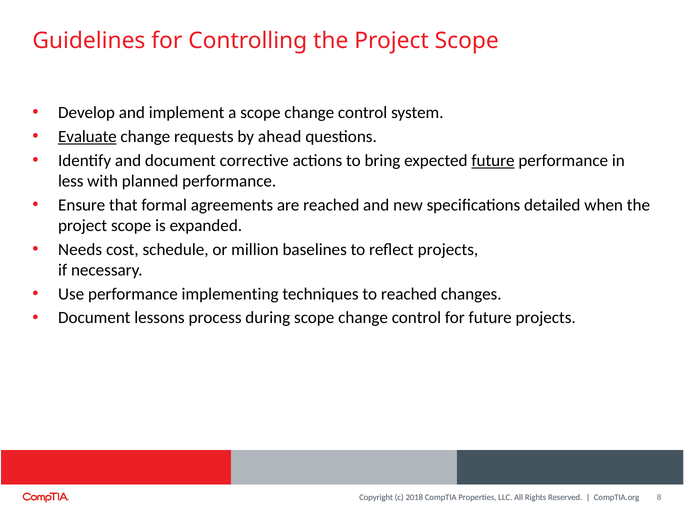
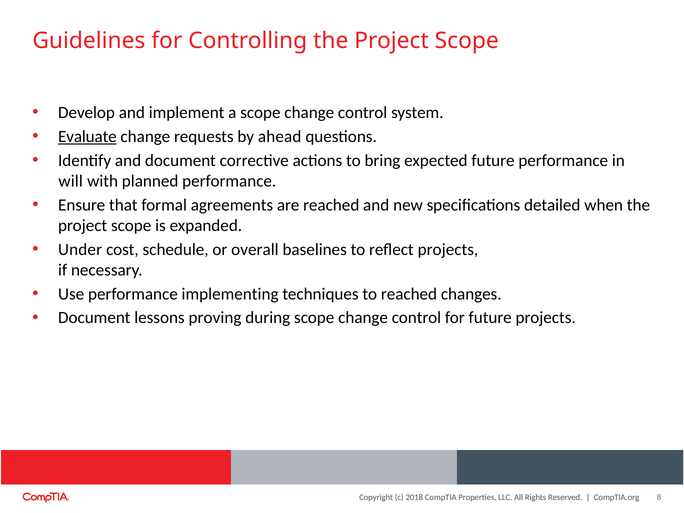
future underline: present -> none (493, 161)
less: less -> will (71, 181)
Needs: Needs -> Under (80, 249)
million: million -> overall (255, 249)
process: process -> proving (215, 318)
